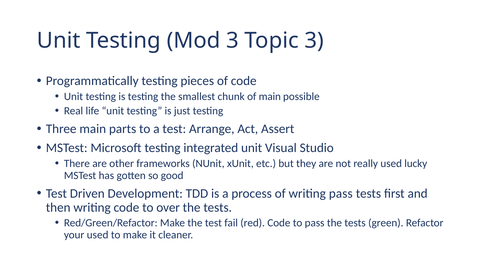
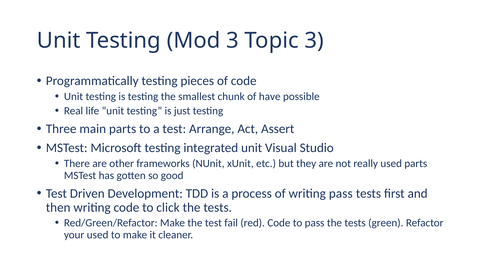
of main: main -> have (270, 97)
used lucky: lucky -> parts (416, 164)
over: over -> click (168, 208)
